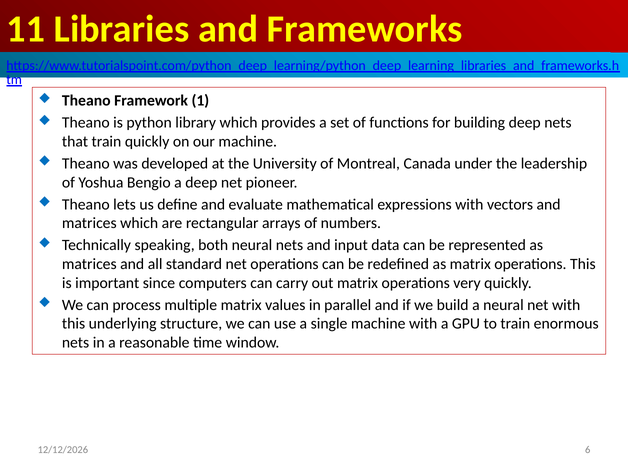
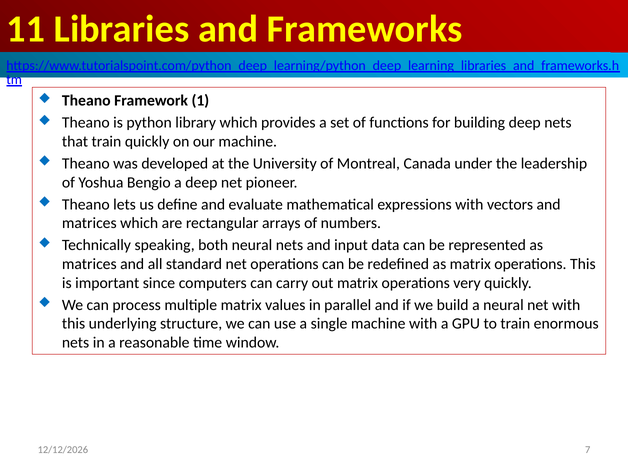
6: 6 -> 7 (588, 450)
